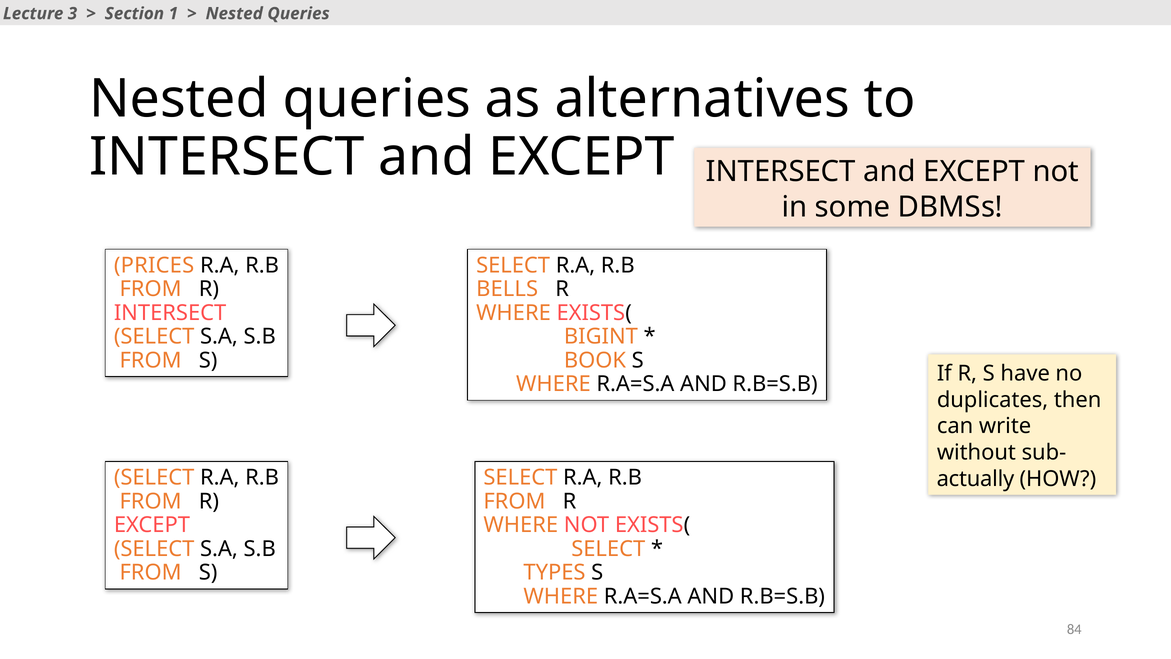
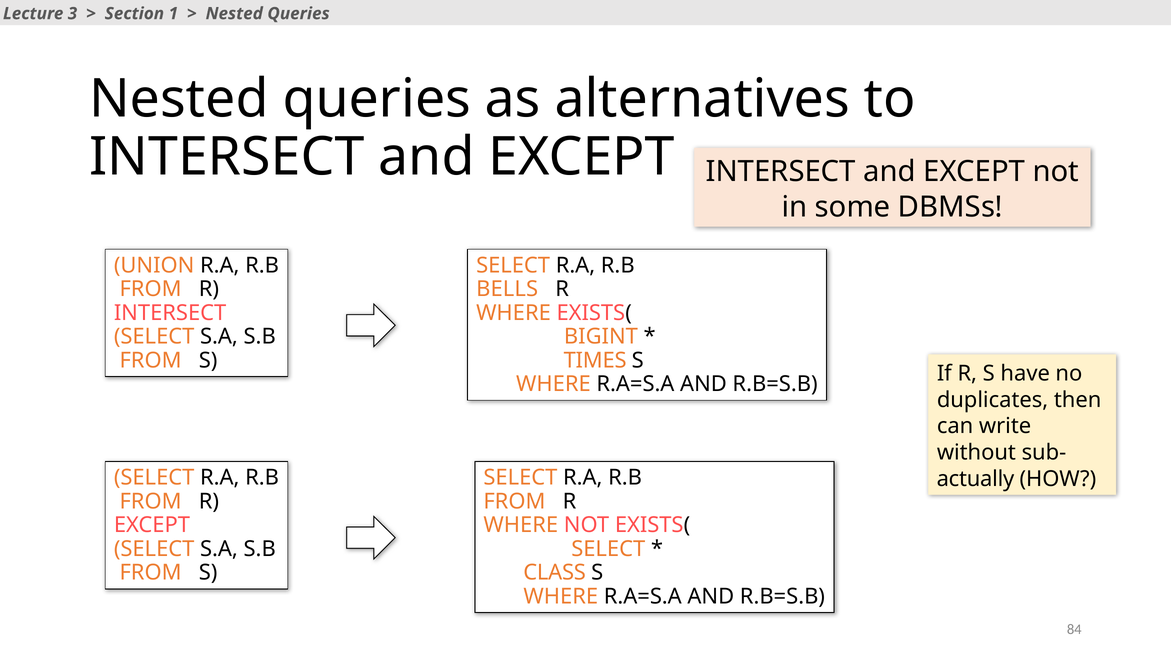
PRICES: PRICES -> UNION (154, 265)
BOOK: BOOK -> TIMES (595, 360)
TYPES: TYPES -> CLASS (555, 572)
